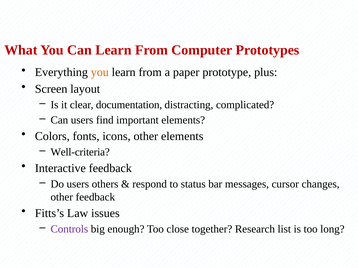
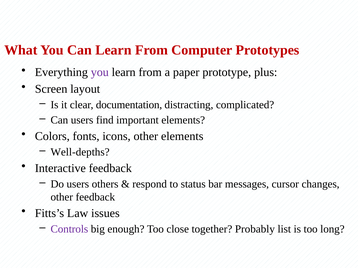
you colour: orange -> purple (100, 72)
Well-criteria: Well-criteria -> Well-depths (80, 152)
Research: Research -> Probably (255, 229)
